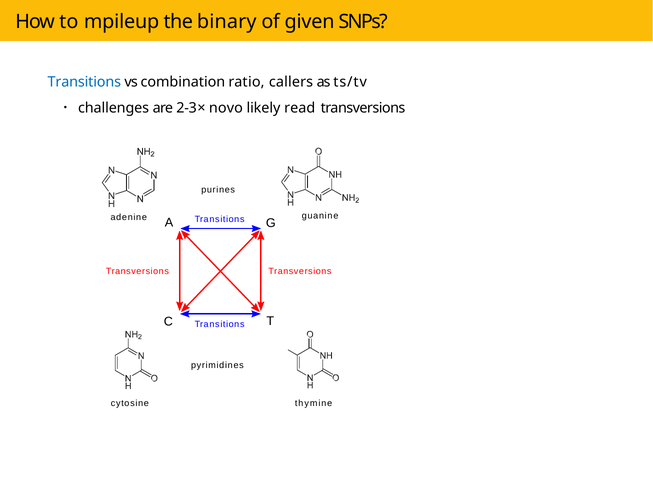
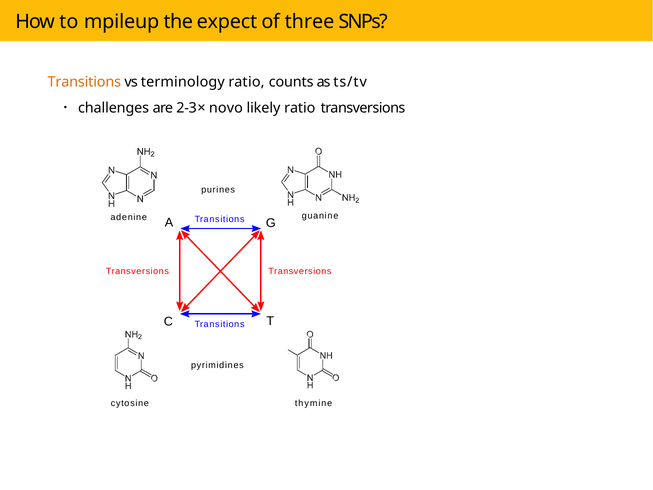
binary: binary -> expect (227, 22)
given: given -> three (309, 22)
Transitions colour: blue -> orange (84, 82)
combination: combination -> terminology (183, 82)
callers: callers -> counts (291, 82)
likely read: read -> ratio (300, 108)
